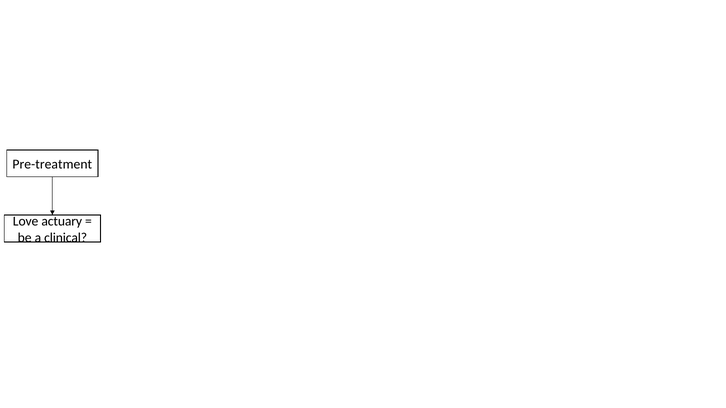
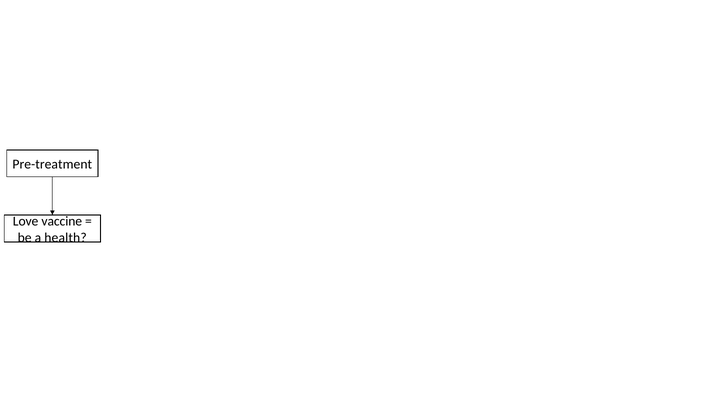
actuary: actuary -> vaccine (62, 221)
clinical: clinical -> health (66, 238)
